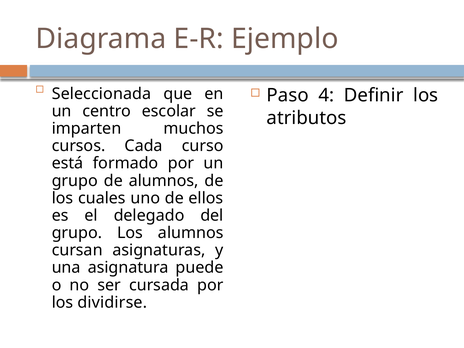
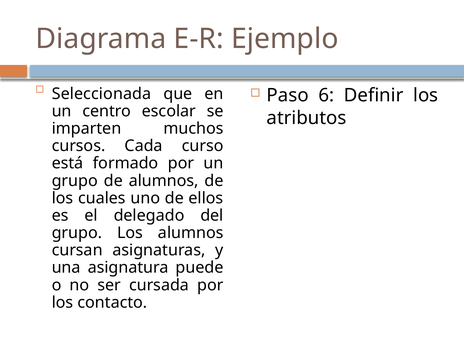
4: 4 -> 6 (326, 95)
dividirse: dividirse -> contacto (112, 302)
